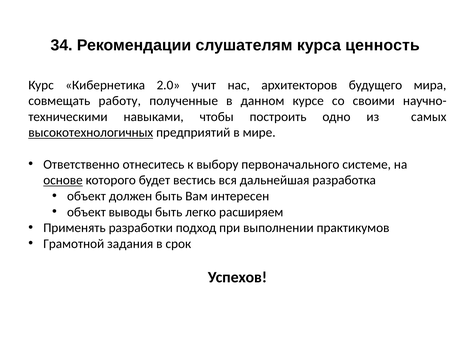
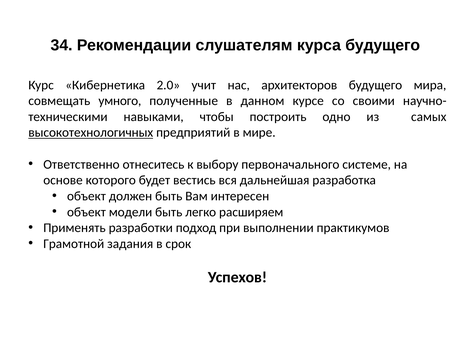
курса ценность: ценность -> будущего (383, 45)
работу: работу -> умного (120, 101)
основе underline: present -> none (63, 180)
выводы: выводы -> модели (131, 212)
